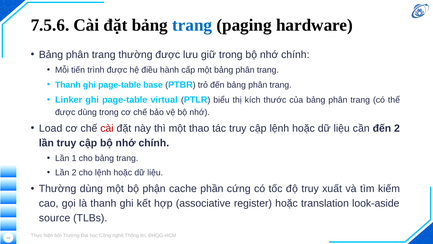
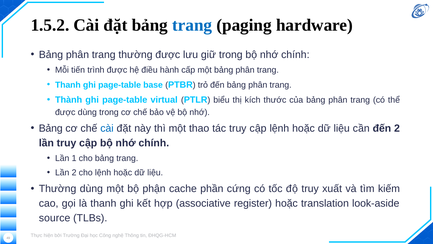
7.5.6: 7.5.6 -> 1.5.2 (50, 25)
Linker: Linker -> Thành (69, 100)
Load: Load -> Bảng (51, 128)
cài colour: red -> blue (107, 128)
